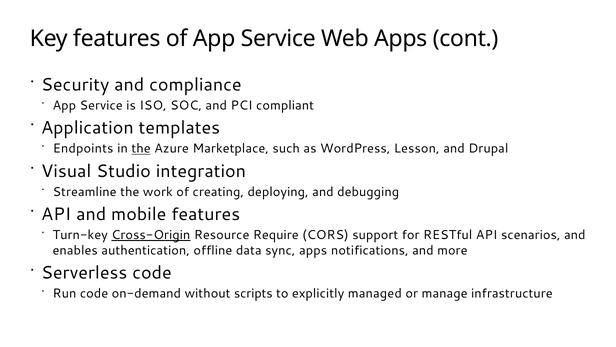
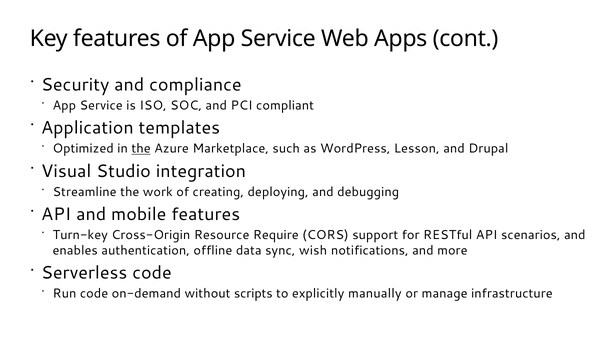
Endpoints: Endpoints -> Optimized (83, 148)
Cross-Origin underline: present -> none (151, 235)
sync apps: apps -> wish (313, 250)
managed: managed -> manually (375, 293)
